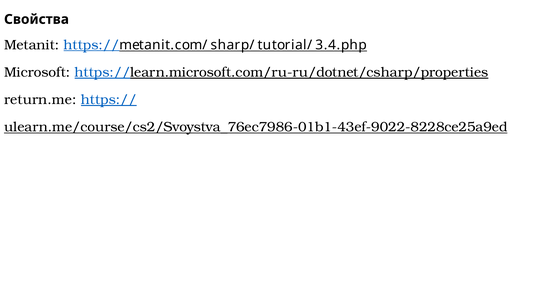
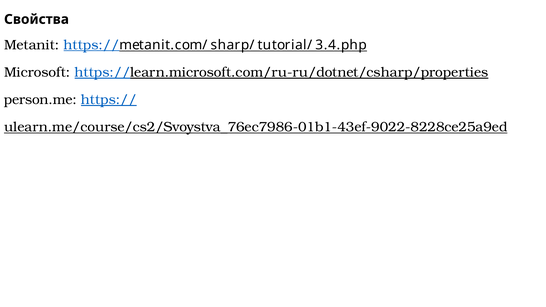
return.me: return.me -> person.me (40, 100)
